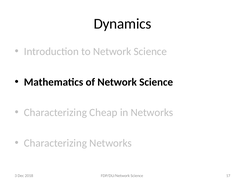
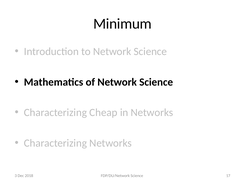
Dynamics: Dynamics -> Minimum (123, 24)
